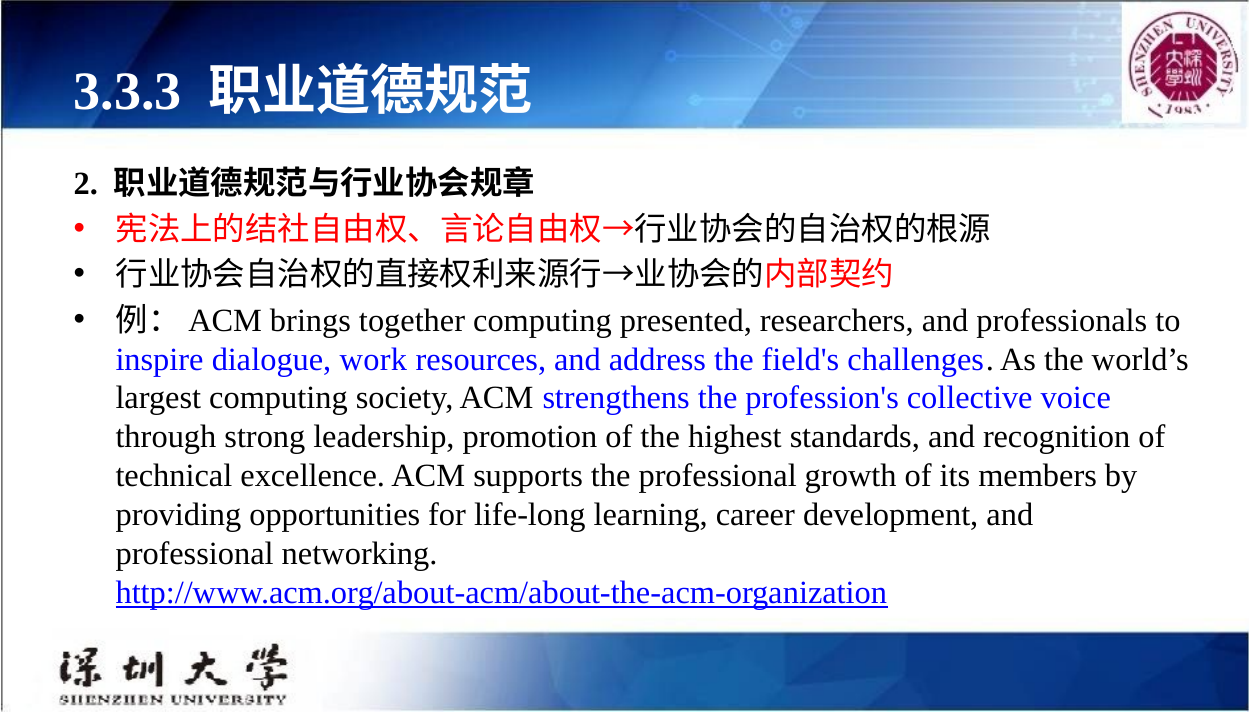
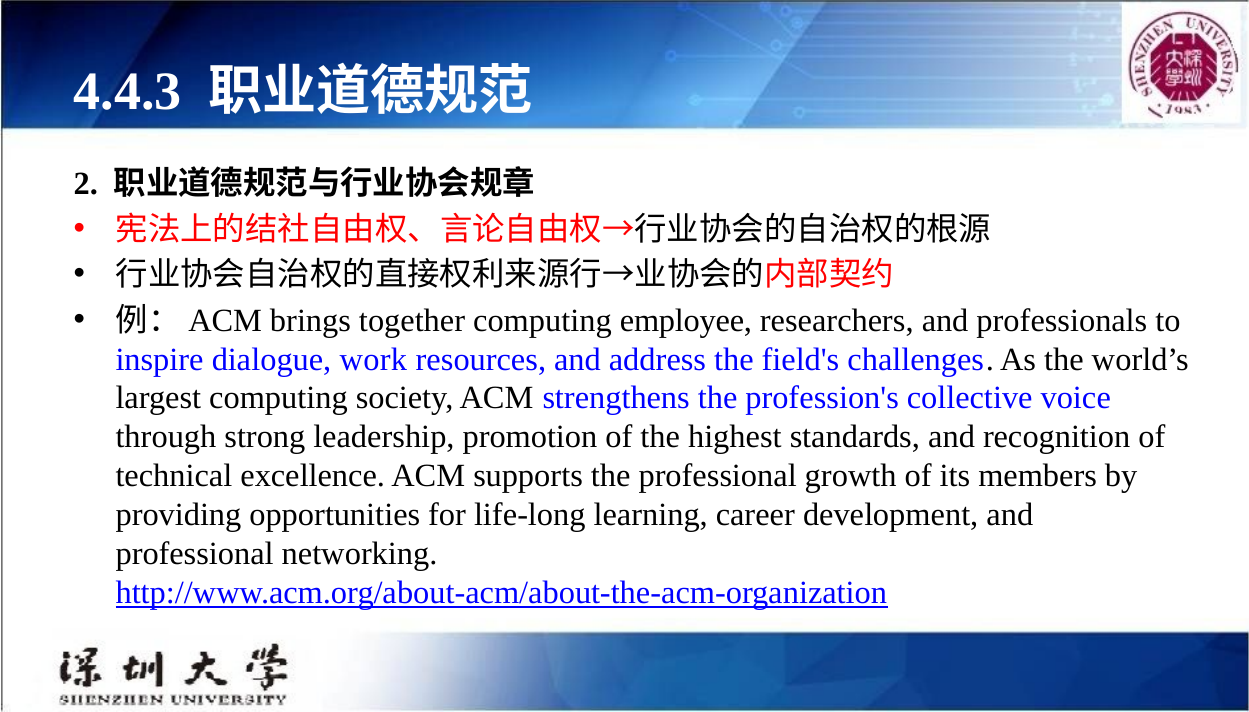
3.3.3: 3.3.3 -> 4.4.3 (128, 92)
presented: presented -> employee (686, 321)
